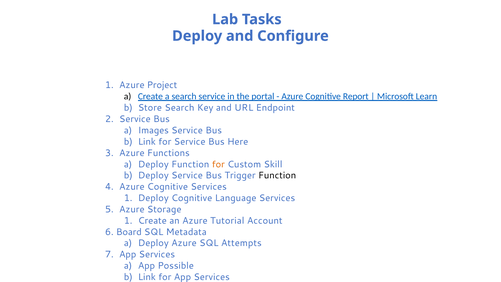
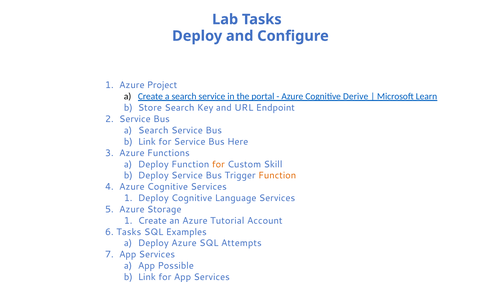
Report: Report -> Derive (356, 96)
Images: Images -> Search (153, 130)
Function colour: black -> orange (277, 175)
6 Board: Board -> Tasks (129, 232)
Metadata: Metadata -> Examples (186, 232)
